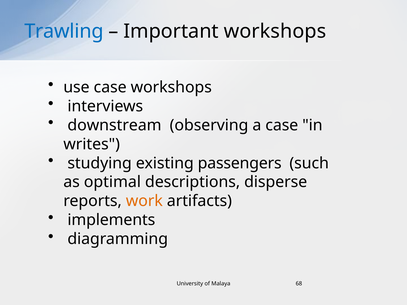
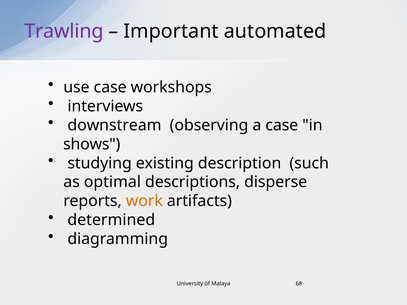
Trawling colour: blue -> purple (64, 31)
Important workshops: workshops -> automated (275, 31)
writes: writes -> shows (92, 144)
passengers: passengers -> description (240, 163)
implements: implements -> determined (111, 220)
